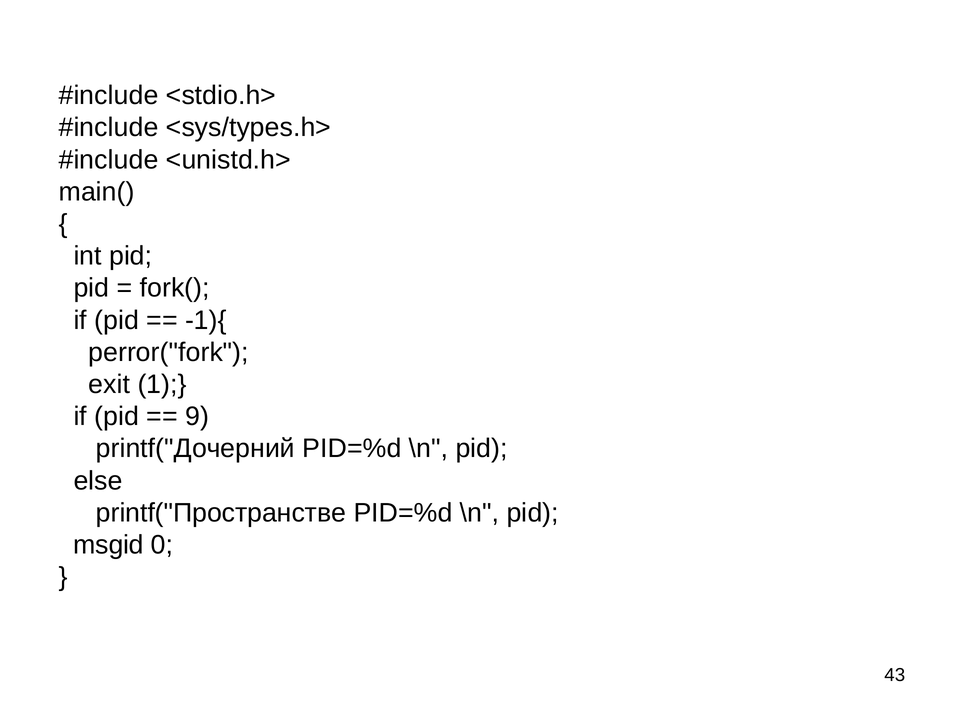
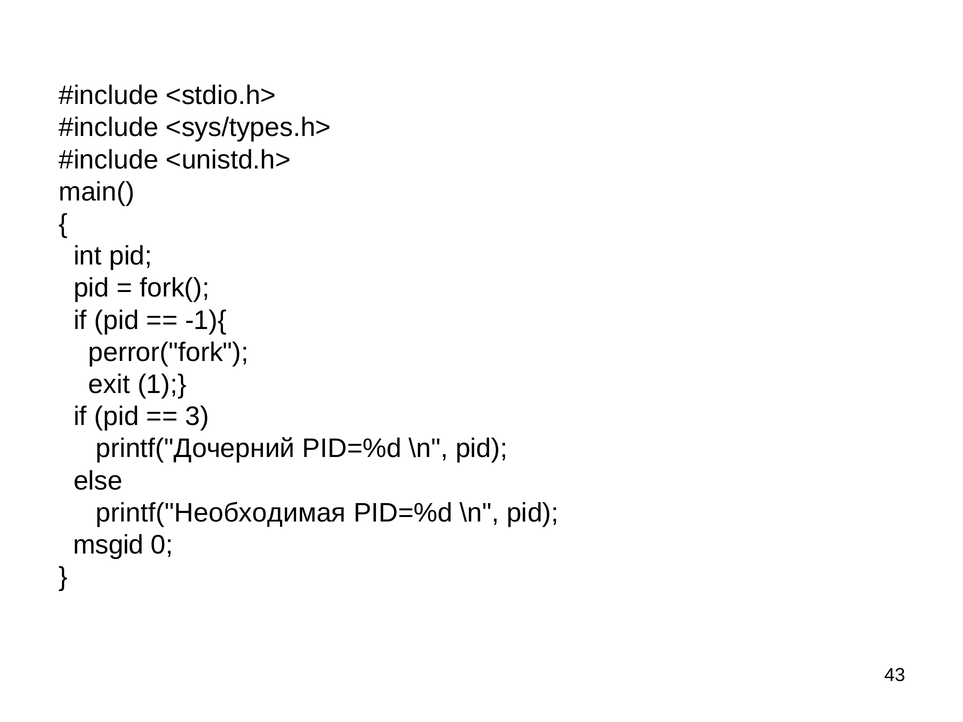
9: 9 -> 3 (197, 417)
printf("Пространстве: printf("Пространстве -> printf("Необходимая (221, 513)
